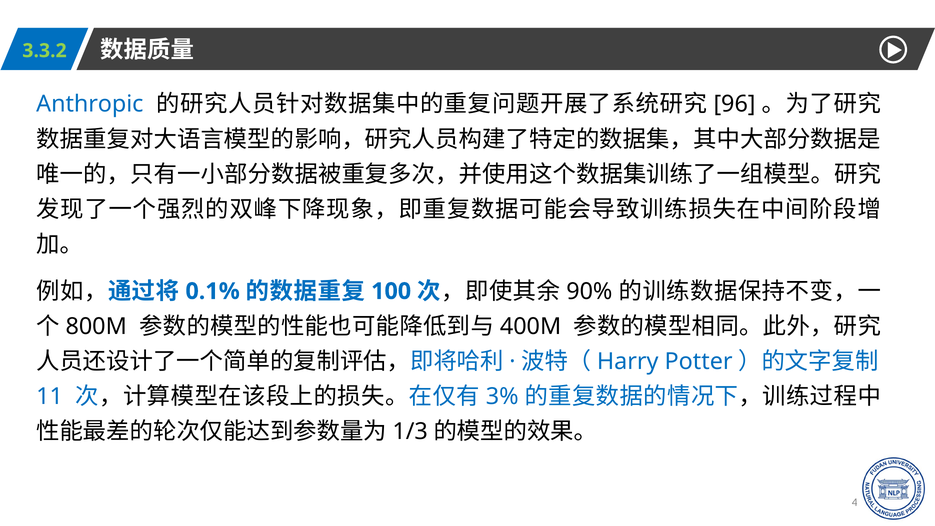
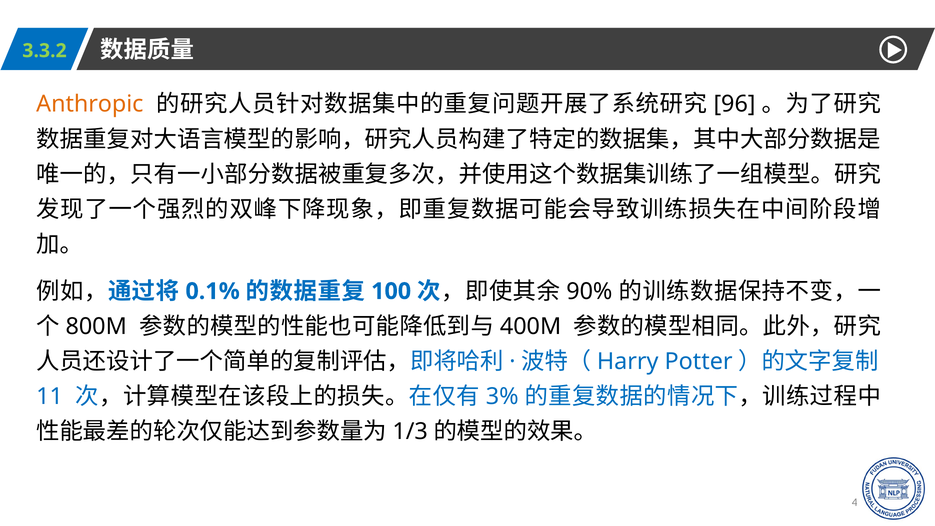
Anthropic colour: blue -> orange (90, 104)
